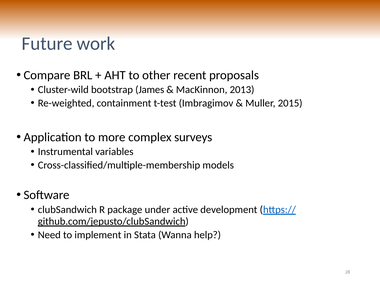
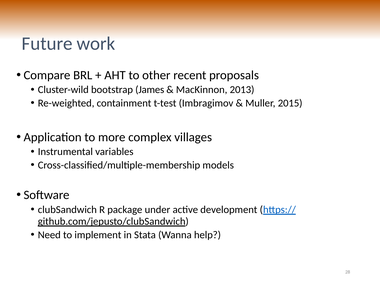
surveys: surveys -> villages (193, 137)
